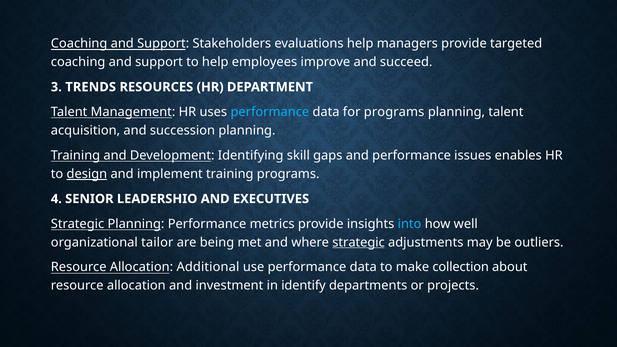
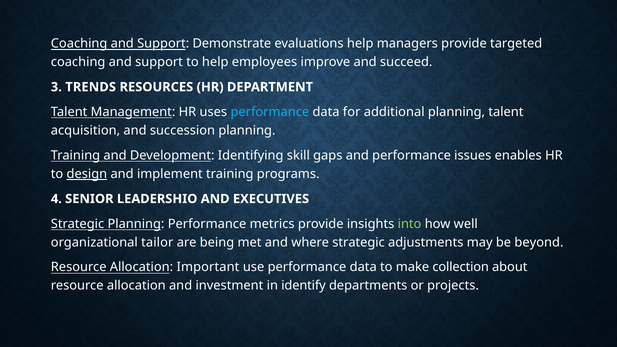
Stakeholders: Stakeholders -> Demonstrate (232, 44)
for programs: programs -> additional (394, 112)
into colour: light blue -> light green (410, 224)
strategic underline: present -> none (359, 242)
outliers: outliers -> beyond (539, 242)
Additional: Additional -> Important (208, 267)
